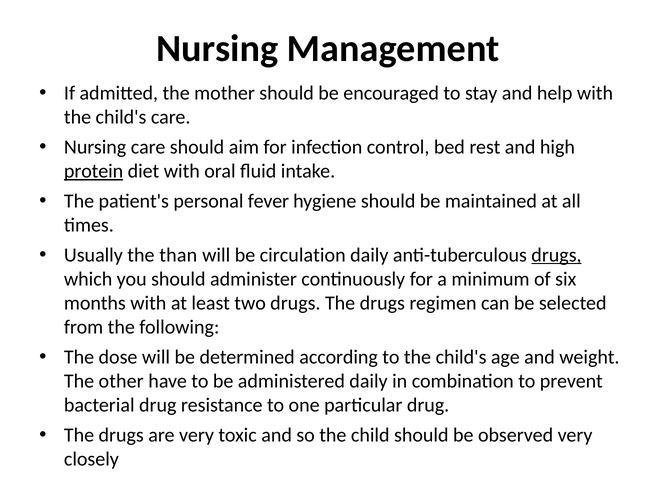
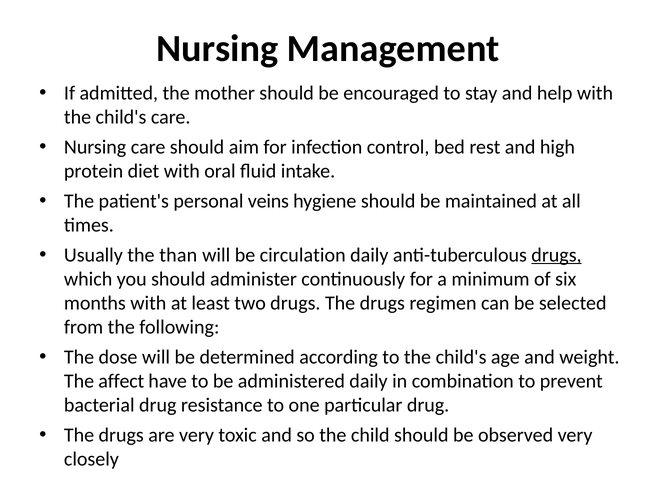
protein underline: present -> none (94, 171)
fever: fever -> veins (268, 201)
other: other -> affect (121, 381)
